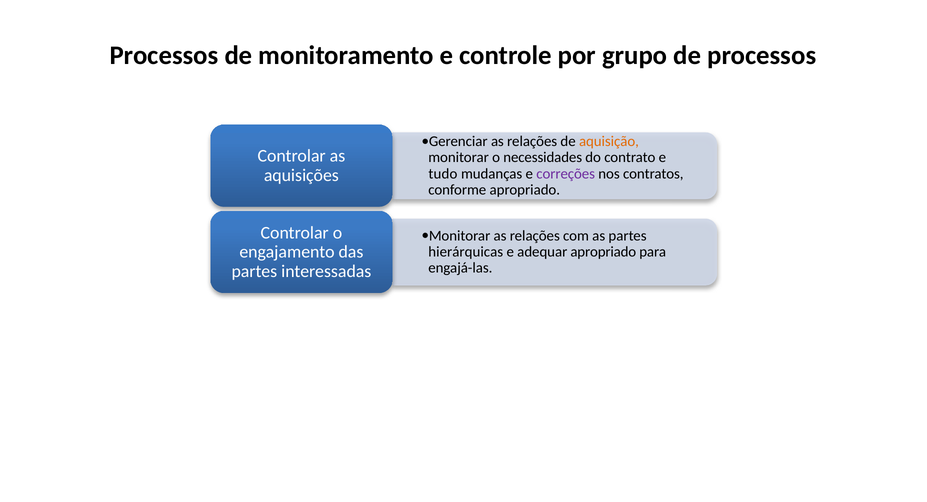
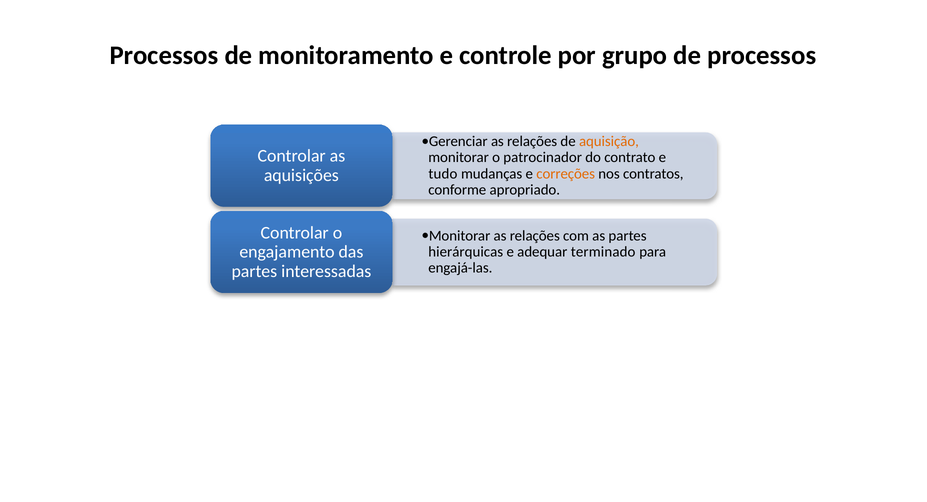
necessidades: necessidades -> patrocinador (543, 158)
correções colour: purple -> orange (566, 174)
adequar apropriado: apropriado -> terminado (603, 252)
